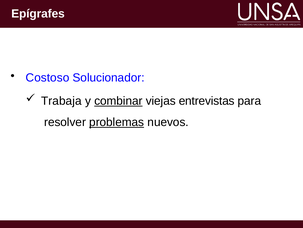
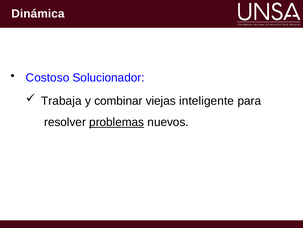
Epígrafes: Epígrafes -> Dinámica (38, 14)
combinar underline: present -> none (118, 101)
entrevistas: entrevistas -> inteligente (207, 101)
